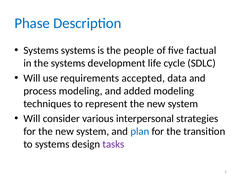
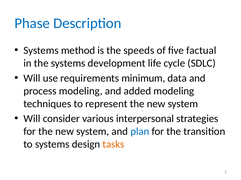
Systems systems: systems -> method (78, 51)
people: people -> speeds (139, 51)
accepted: accepted -> minimum (143, 78)
tasks colour: purple -> orange (113, 145)
